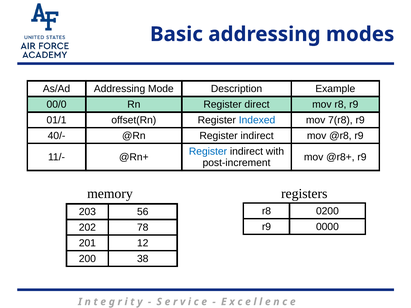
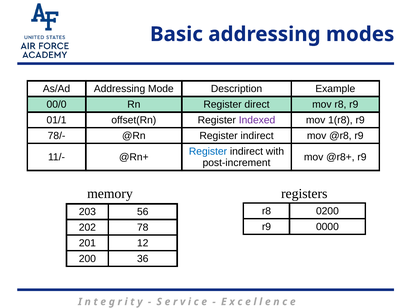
Indexed colour: blue -> purple (257, 120)
7(r8: 7(r8 -> 1(r8 (340, 120)
40/-: 40/- -> 78/- (57, 136)
38: 38 -> 36 (143, 259)
